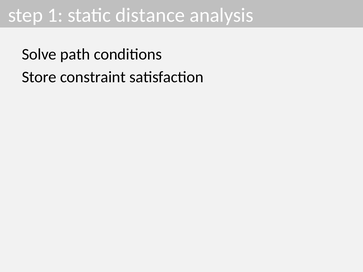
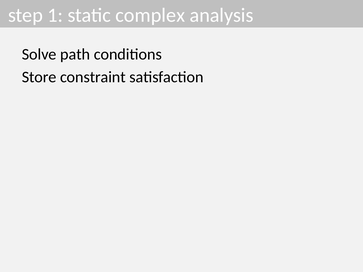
distance: distance -> complex (150, 15)
